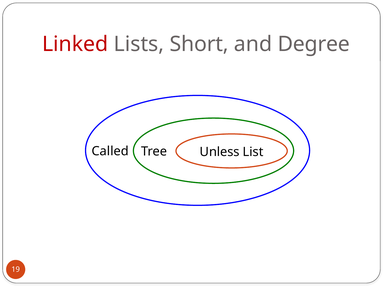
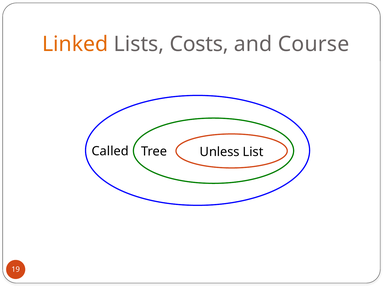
Linked colour: red -> orange (75, 44)
Short: Short -> Costs (199, 44)
Degree: Degree -> Course (314, 44)
